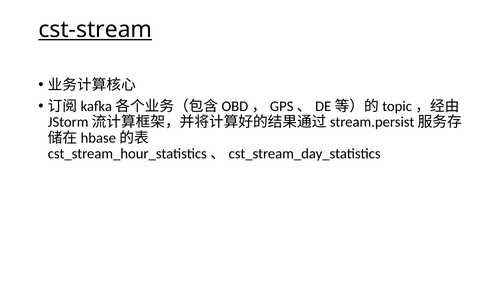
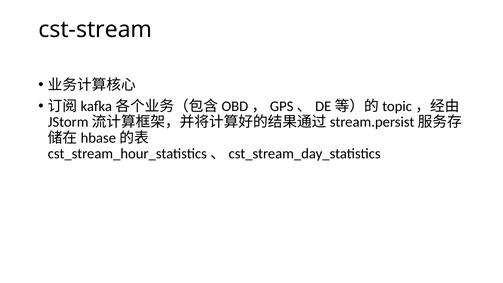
cst-stream underline: present -> none (95, 30)
